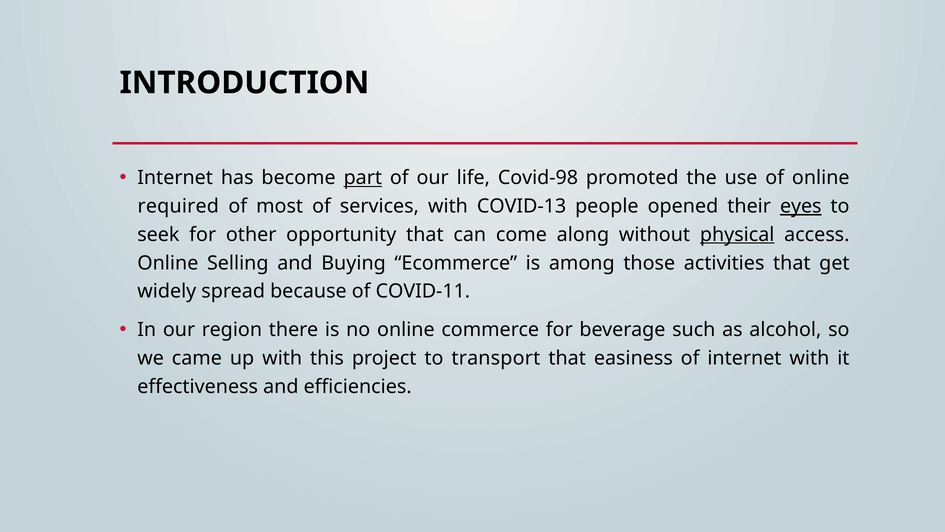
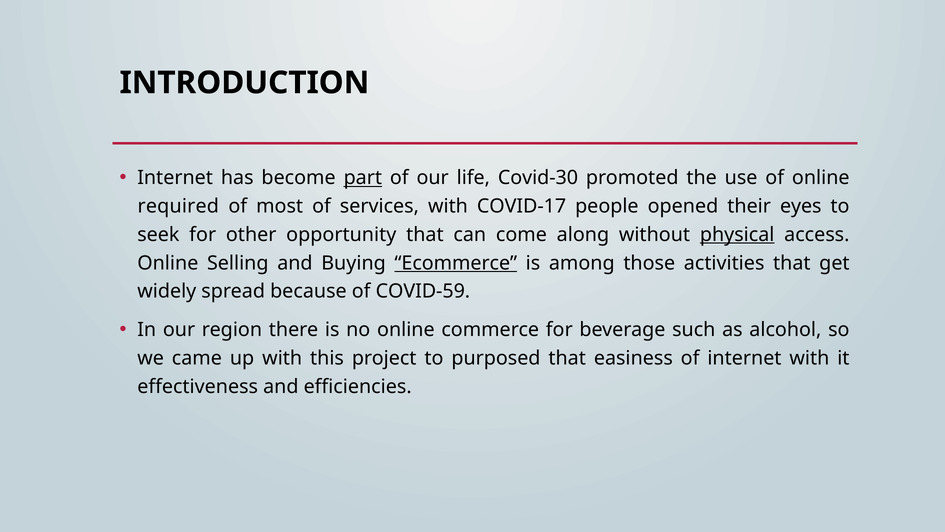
Covid-98: Covid-98 -> Covid-30 (538, 178)
COVID-13: COVID-13 -> COVID-17 (522, 206)
eyes underline: present -> none (801, 206)
Ecommerce underline: none -> present (456, 263)
COVID-11: COVID-11 -> COVID-59 (423, 291)
transport: transport -> purposed (496, 358)
